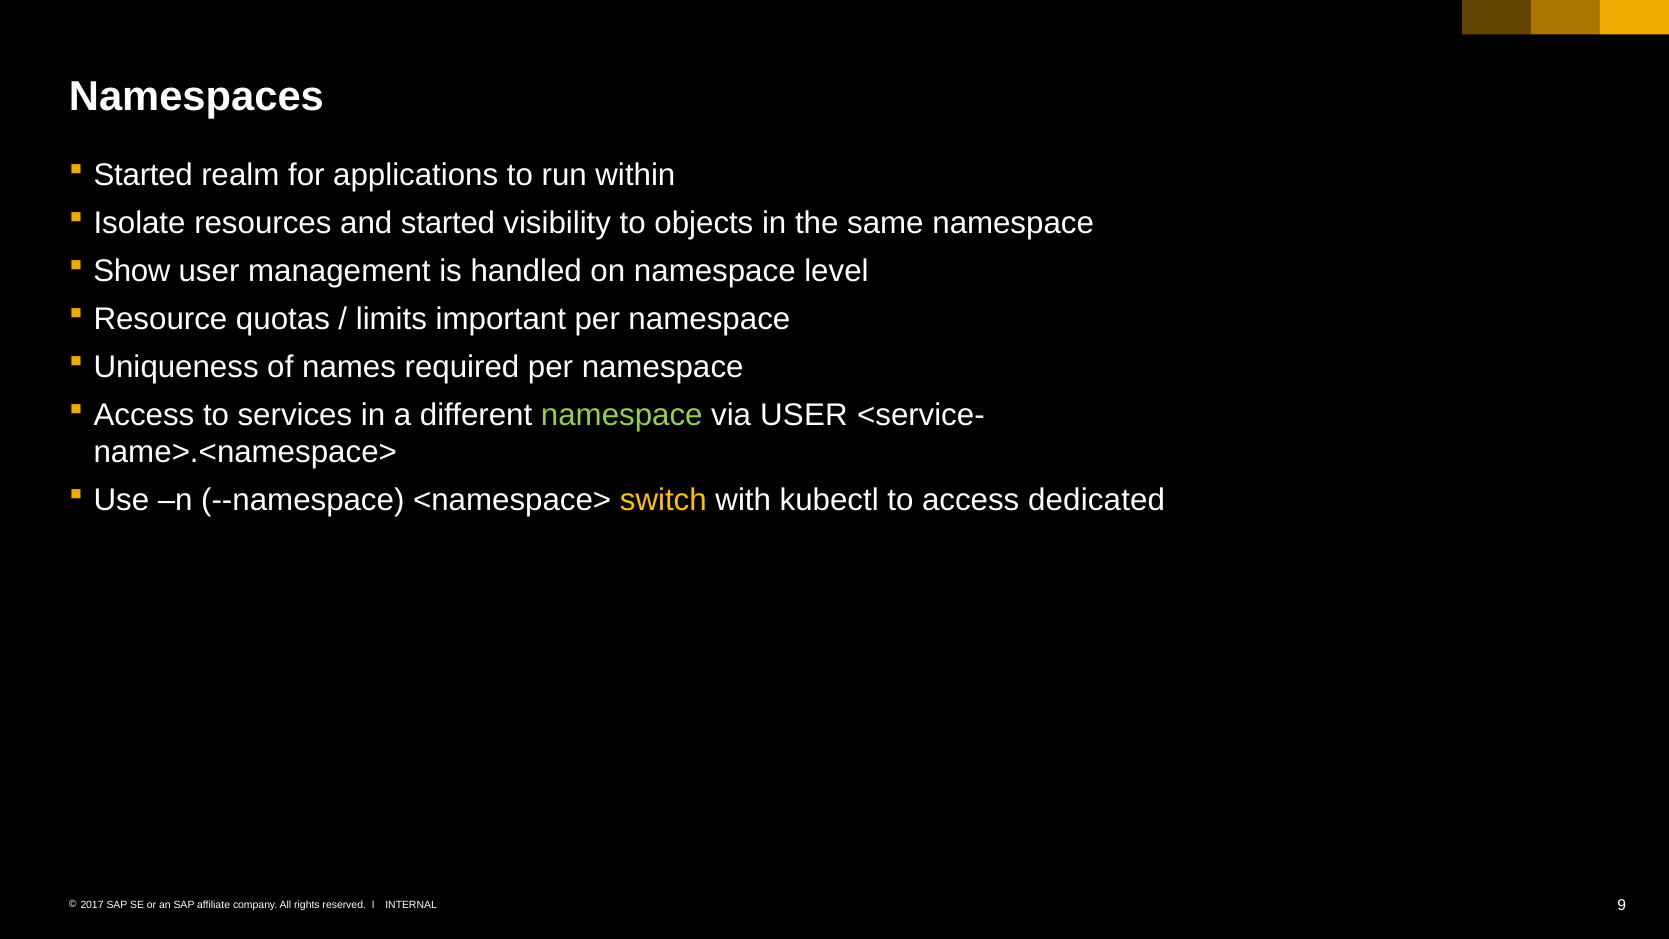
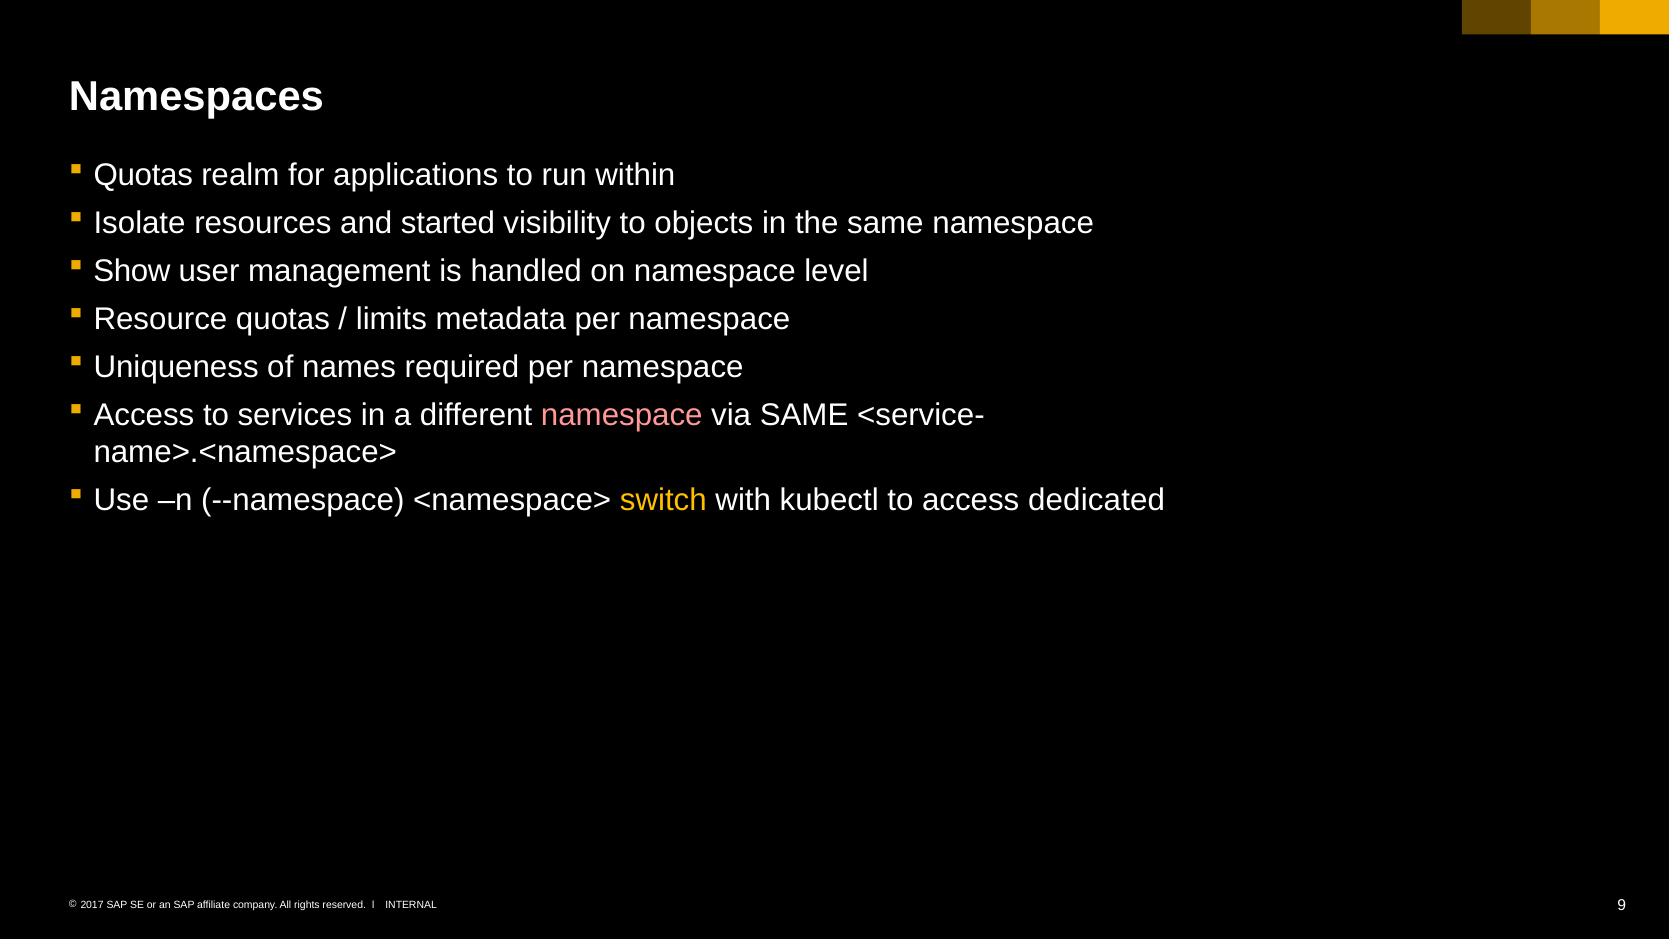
Started: Started -> Quotas (143, 175)
important: important -> metadata (501, 319)
namespace colour: light green -> pink (622, 415)
via USER: USER -> SAME (804, 415)
